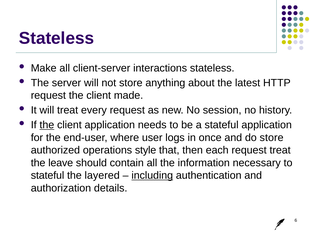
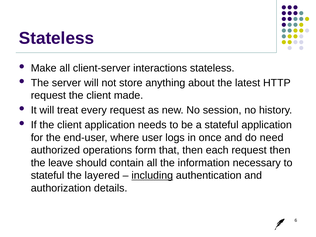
the underline: present -> none (47, 125)
do store: store -> need (272, 138)
style: style -> form (146, 150)
request treat: treat -> then (280, 150)
